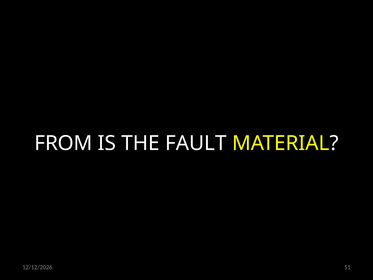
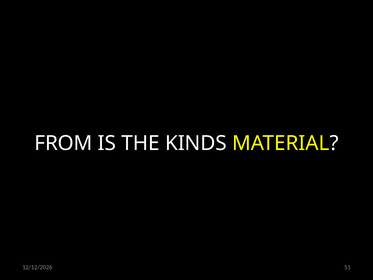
FAULT: FAULT -> KINDS (196, 143)
